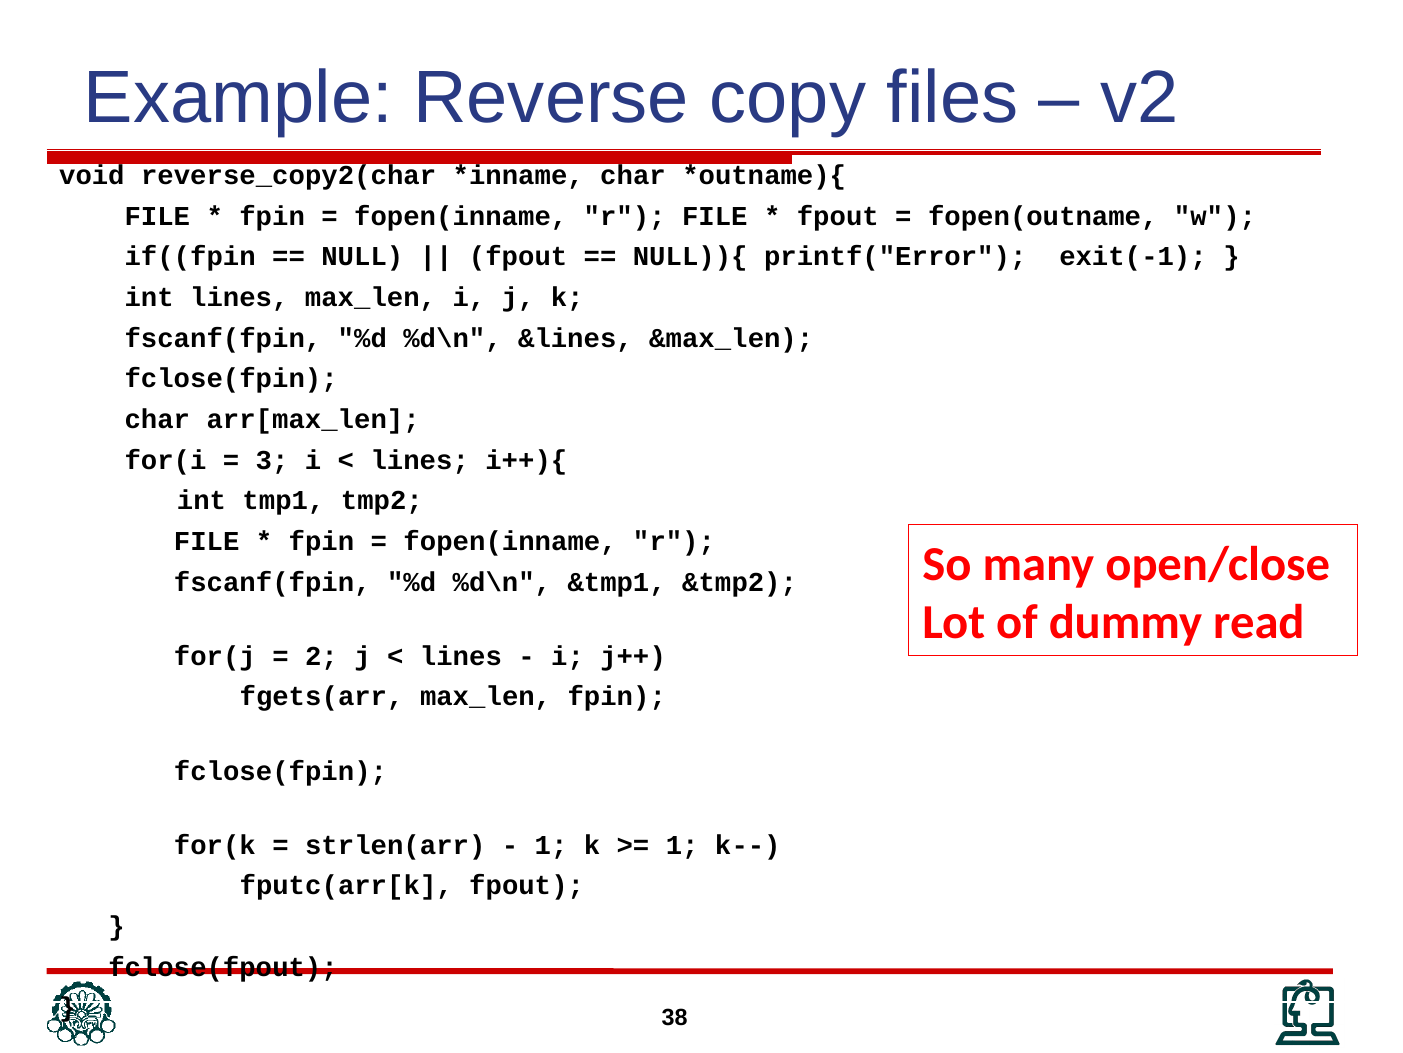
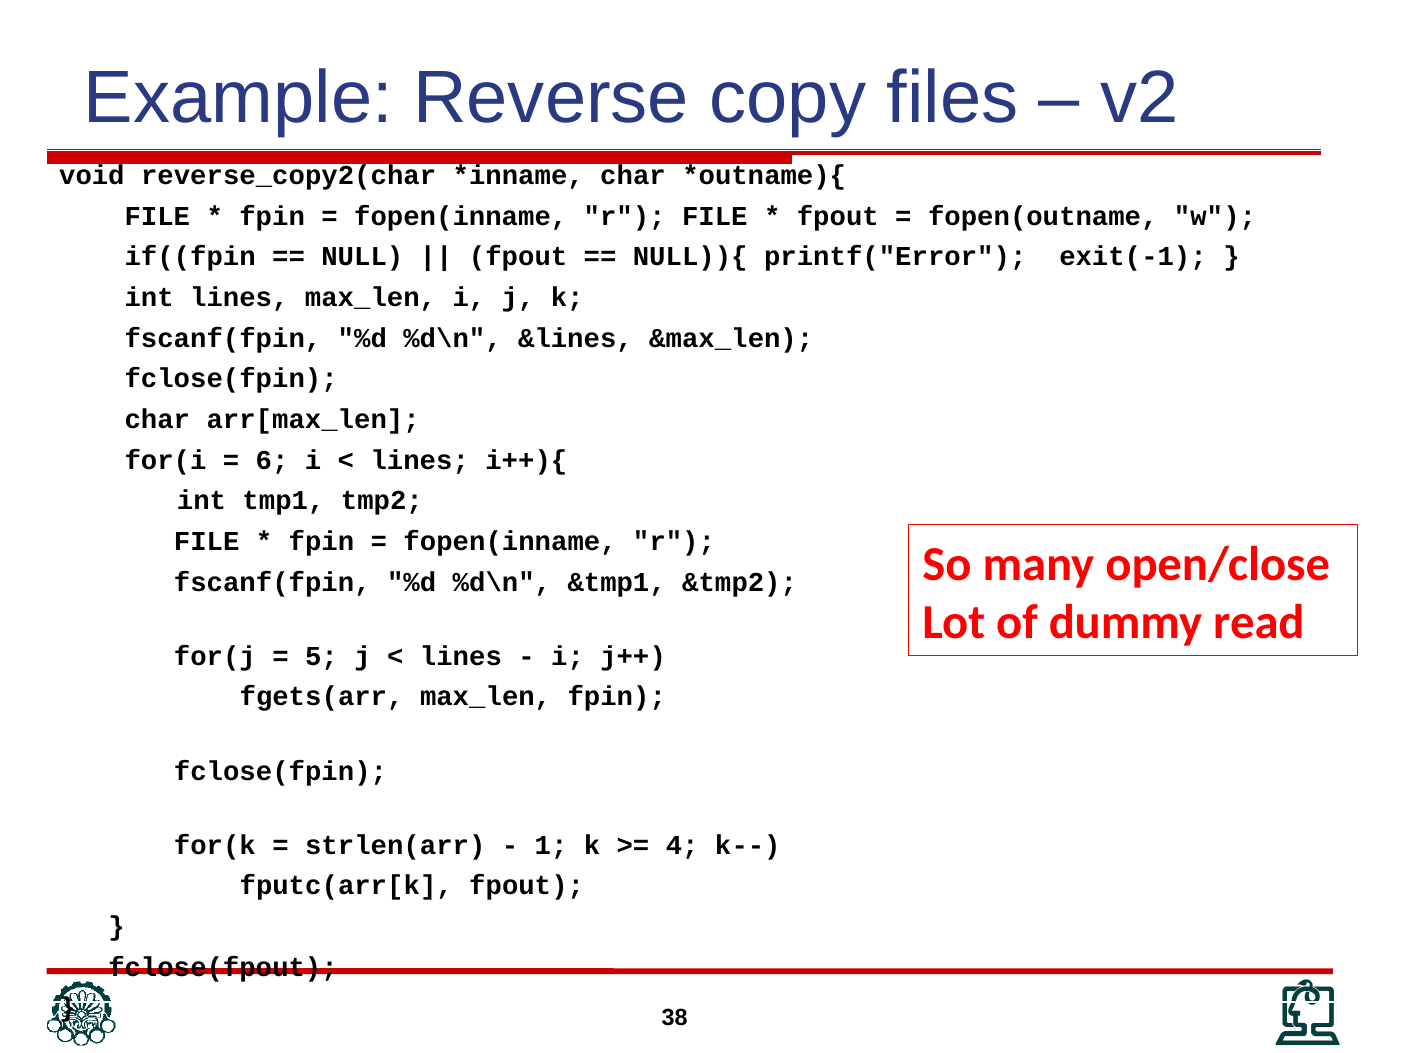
3: 3 -> 6 (272, 460)
2: 2 -> 5 (321, 656)
1: 1 -> 4 (682, 845)
